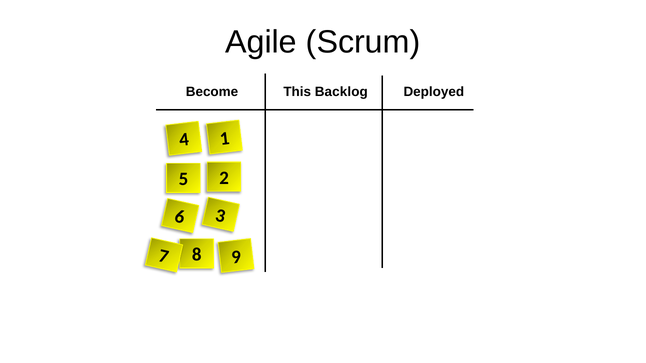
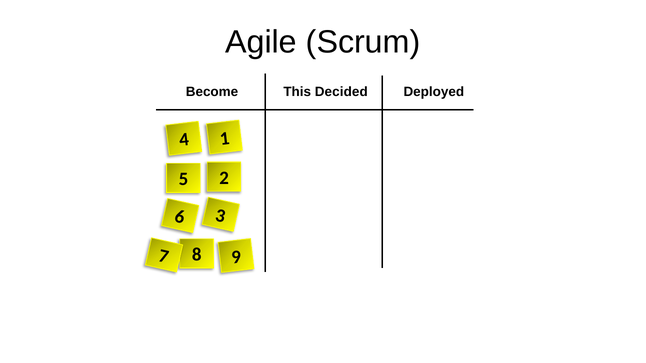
Backlog: Backlog -> Decided (341, 92)
